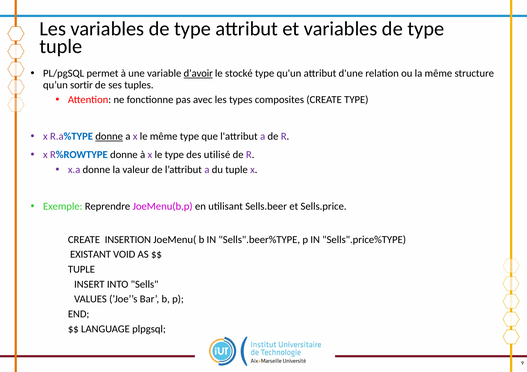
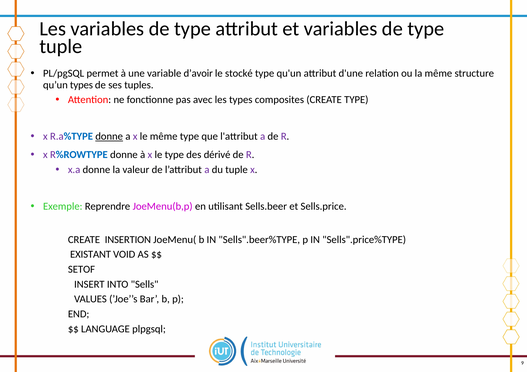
d’avoir underline: present -> none (198, 74)
qu’un sortir: sortir -> types (81, 85)
utilisé: utilisé -> dérivé (217, 155)
TUPLE: TUPLE -> SETOF (81, 270)
